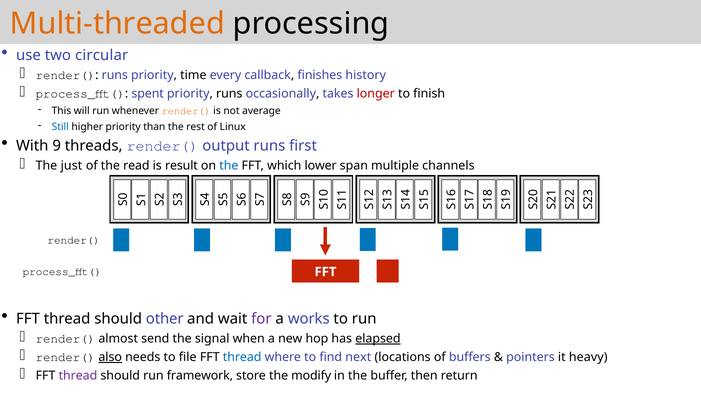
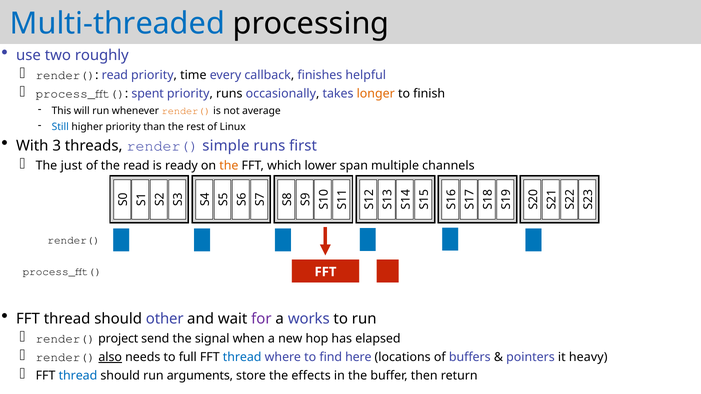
Multi-threaded colour: orange -> blue (117, 24)
circular: circular -> roughly (102, 55)
runs: runs -> read (115, 75)
history: history -> helpful (366, 75)
longer colour: red -> orange (376, 94)
With 9: 9 -> 3 (57, 146)
output: output -> simple (226, 146)
result: result -> ready (181, 166)
the colour: blue -> orange (229, 166)
almost: almost -> project (118, 339)
elapsed underline: present -> none (378, 339)
file: file -> full (188, 357)
next: next -> here (358, 357)
thread colour: purple -> blue (78, 376)
framework: framework -> arguments (200, 376)
modify: modify -> effects (311, 376)
